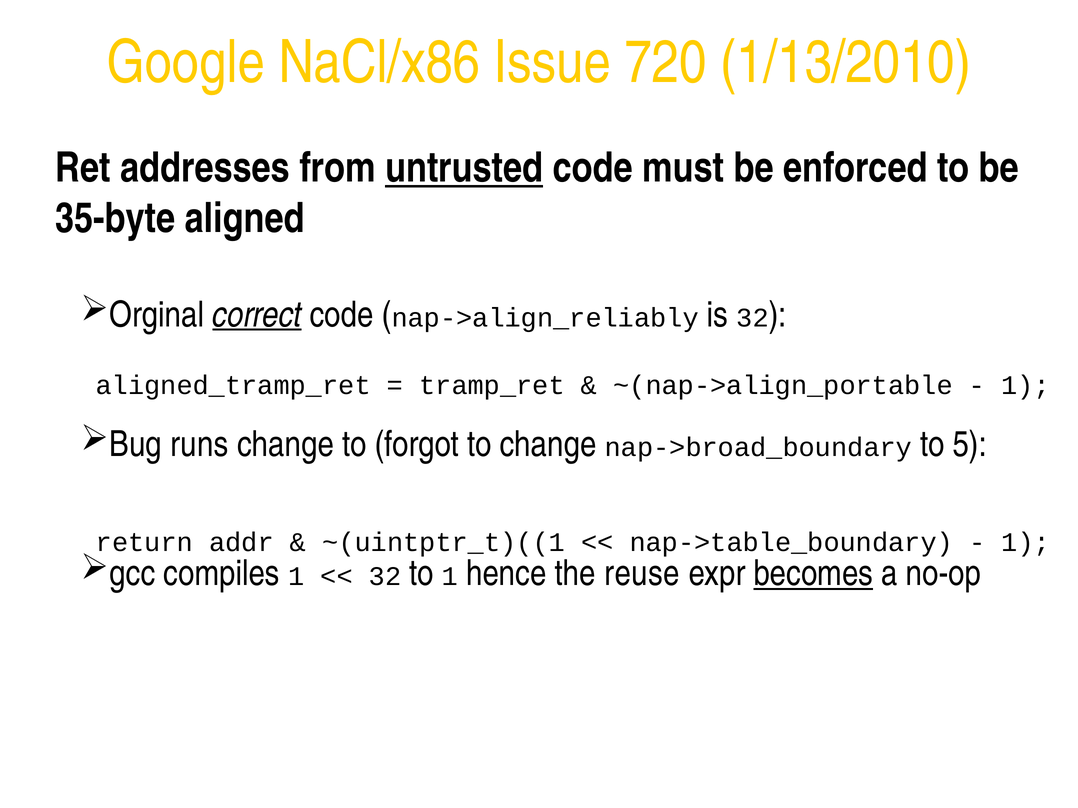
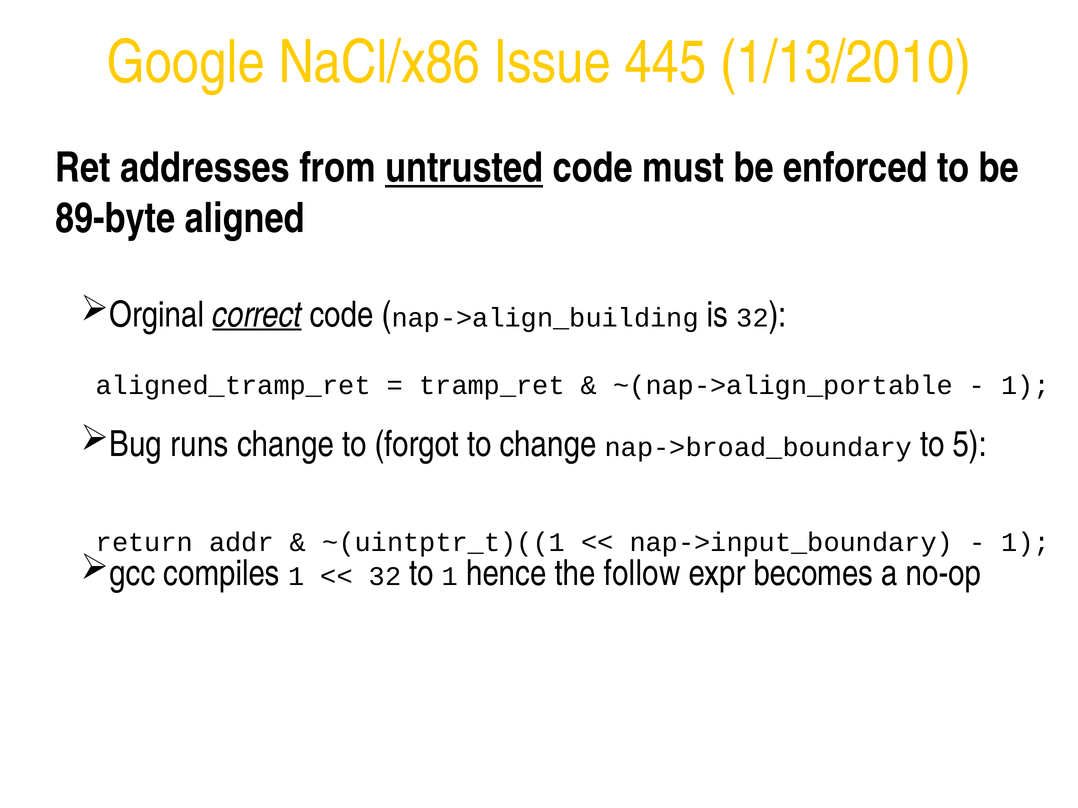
720: 720 -> 445 (666, 63)
35-byte: 35-byte -> 89-byte (115, 218)
nap->align_reliably: nap->align_reliably -> nap->align_building (545, 318)
nap->table_boundary: nap->table_boundary -> nap->input_boundary (791, 543)
reuse: reuse -> follow (642, 574)
becomes underline: present -> none (813, 574)
